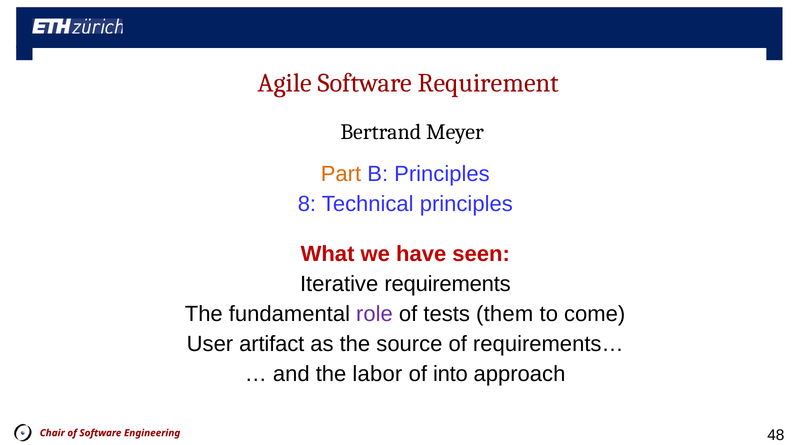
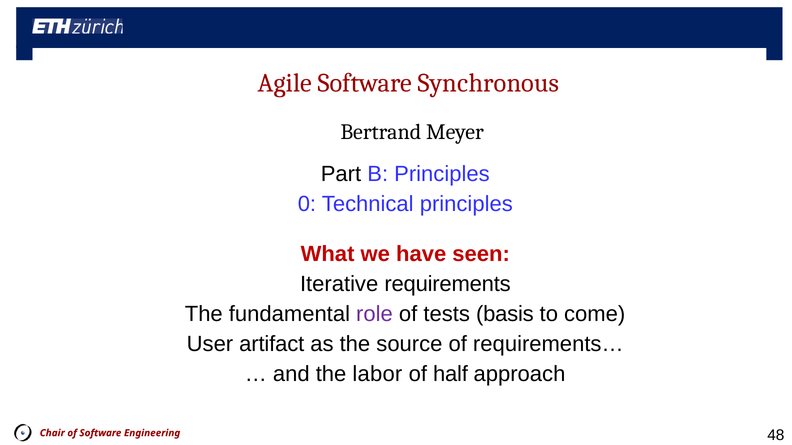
Requirement: Requirement -> Synchronous (488, 83)
Part colour: orange -> black (341, 174)
8: 8 -> 0 (307, 204)
them: them -> basis (505, 314)
into: into -> half (450, 375)
